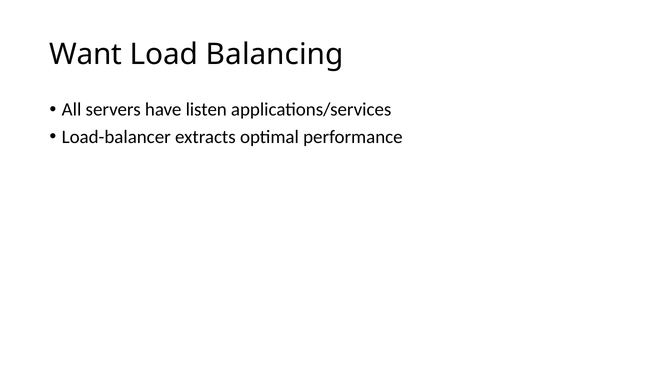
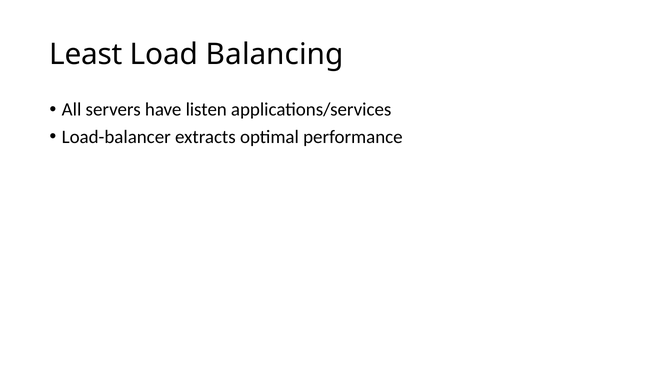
Want: Want -> Least (86, 55)
